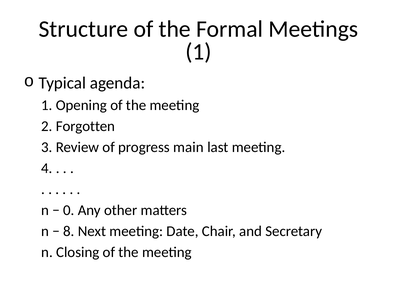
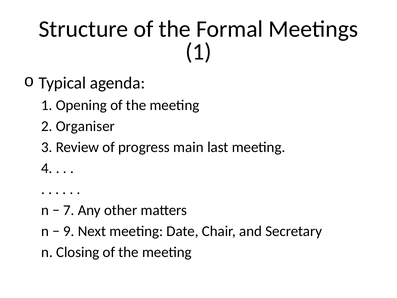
Forgotten: Forgotten -> Organiser (85, 126)
0: 0 -> 7 (69, 210)
8: 8 -> 9 (69, 231)
